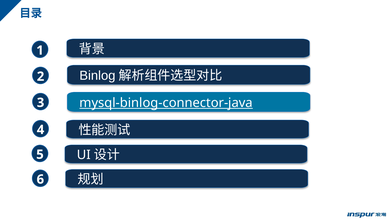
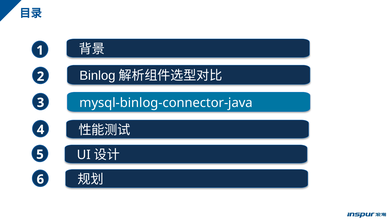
mysql-binlog-connector-java underline: present -> none (166, 103)
